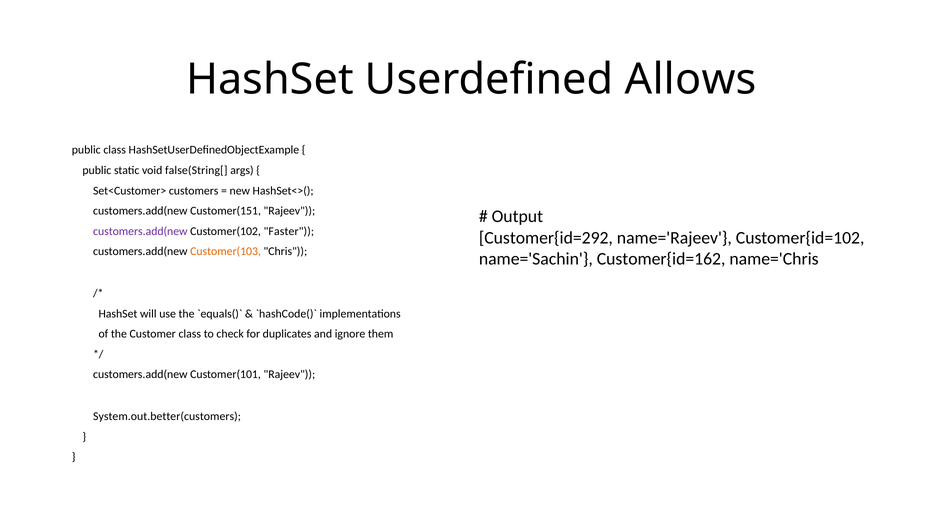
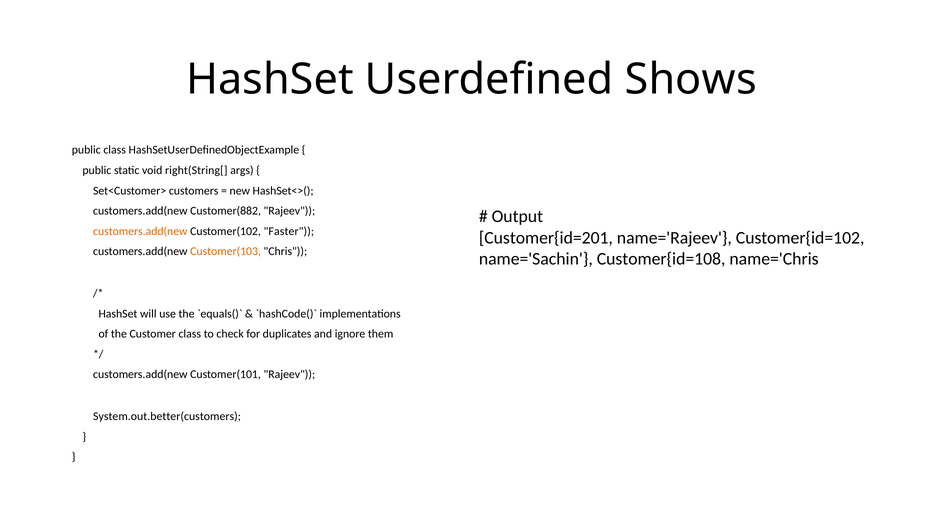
Allows: Allows -> Shows (691, 79)
false(String[: false(String[ -> right(String[ (196, 170)
Customer(151: Customer(151 -> Customer(882 (226, 211)
customers.add(new colour: purple -> orange (140, 231)
Customer{id=292: Customer{id=292 -> Customer{id=201 (546, 238)
Customer{id=162: Customer{id=162 -> Customer{id=108 (661, 259)
